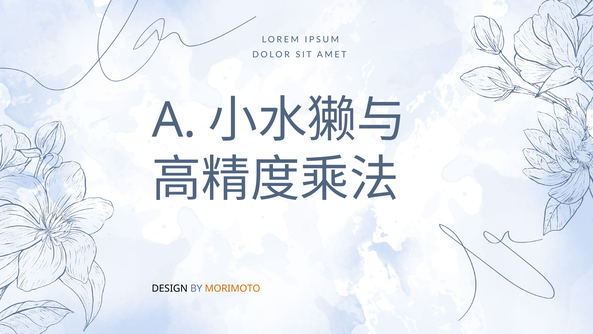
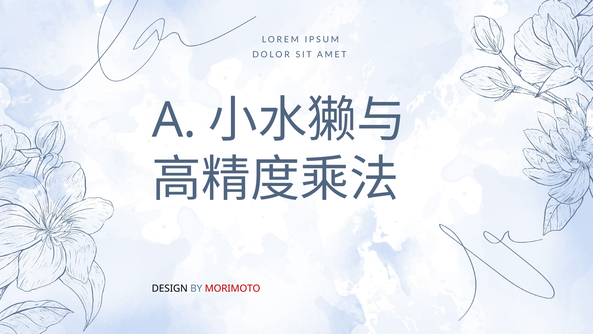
MORIMOTO colour: orange -> red (233, 288)
